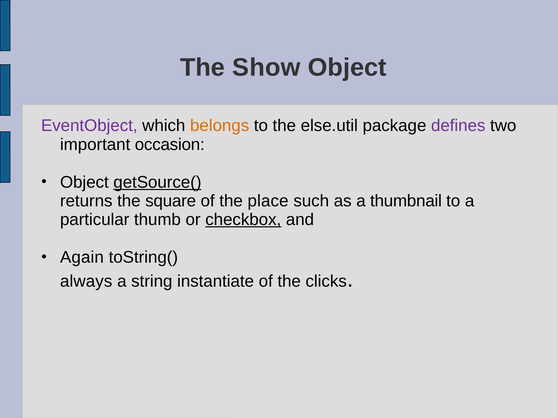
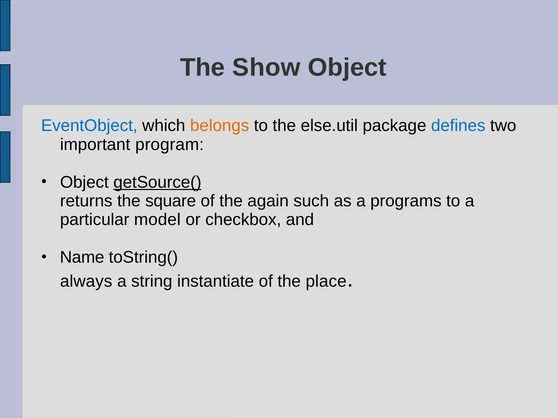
EventObject colour: purple -> blue (89, 126)
defines colour: purple -> blue (458, 126)
occasion: occasion -> program (170, 145)
place: place -> again (268, 201)
thumbnail: thumbnail -> programs (406, 201)
thumb: thumb -> model (157, 220)
checkbox underline: present -> none (243, 220)
Again: Again -> Name (82, 258)
clicks: clicks -> place (326, 281)
